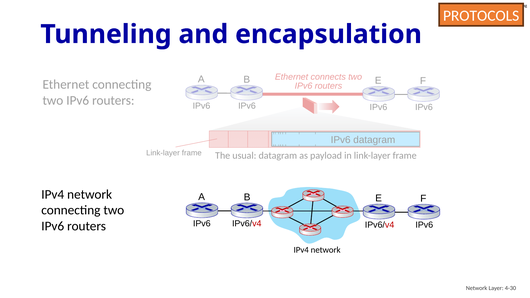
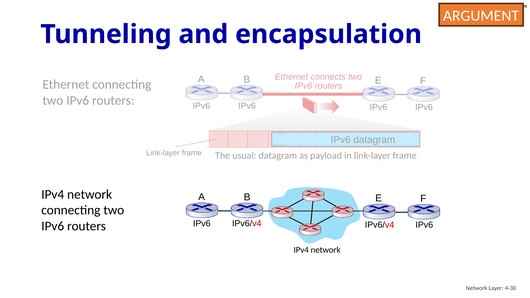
PROTOCOLS: PROTOCOLS -> ARGUMENT (481, 16)
